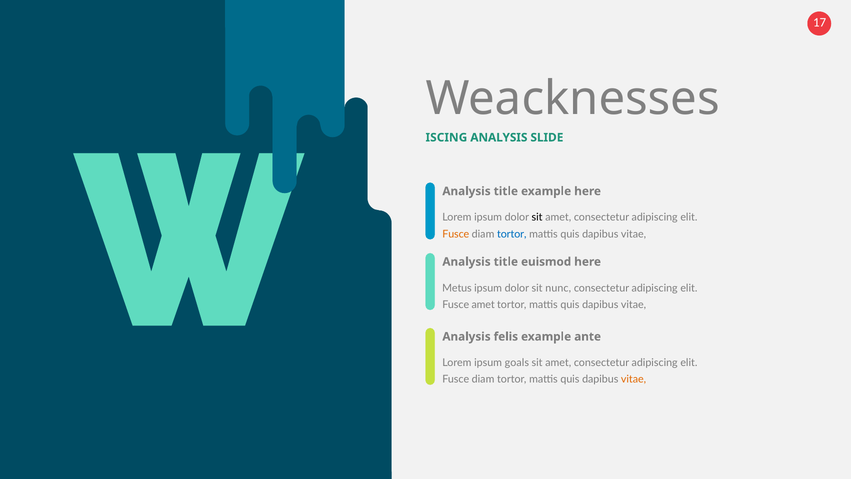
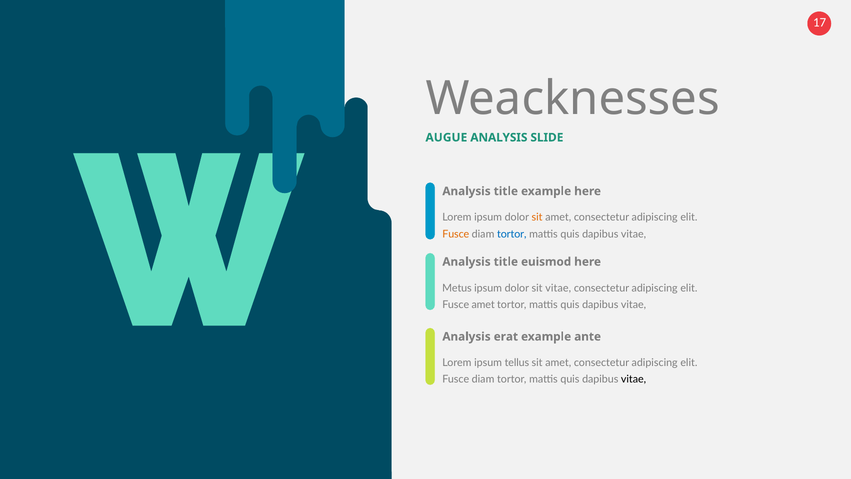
ISCING: ISCING -> AUGUE (446, 137)
sit colour: black -> orange (537, 217)
sit nunc: nunc -> vitae (558, 288)
felis: felis -> erat (506, 336)
goals: goals -> tellus (517, 363)
vitae colour: orange -> black (634, 379)
